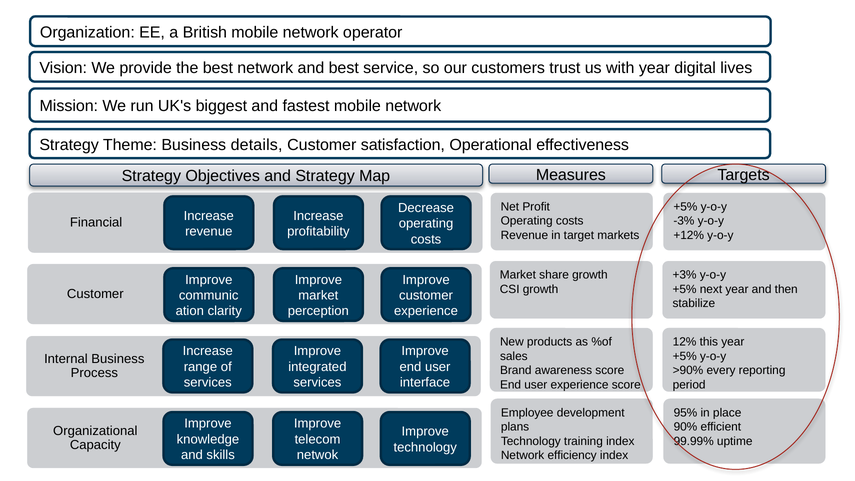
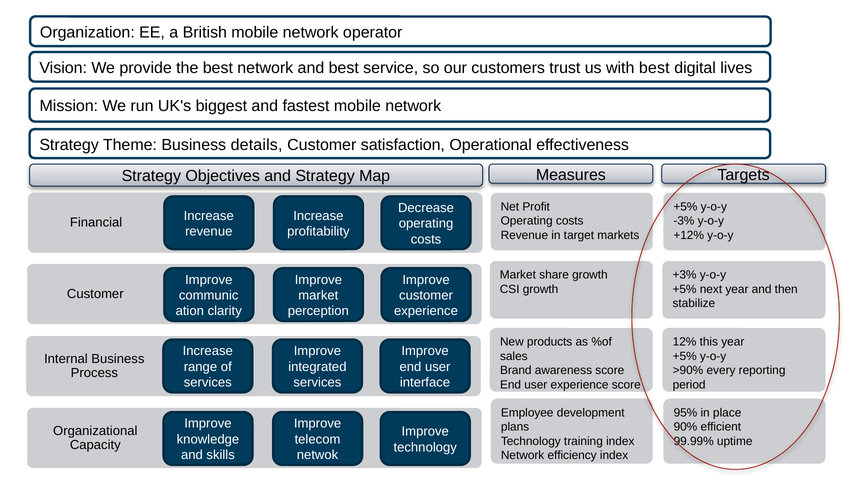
with year: year -> best (654, 68)
